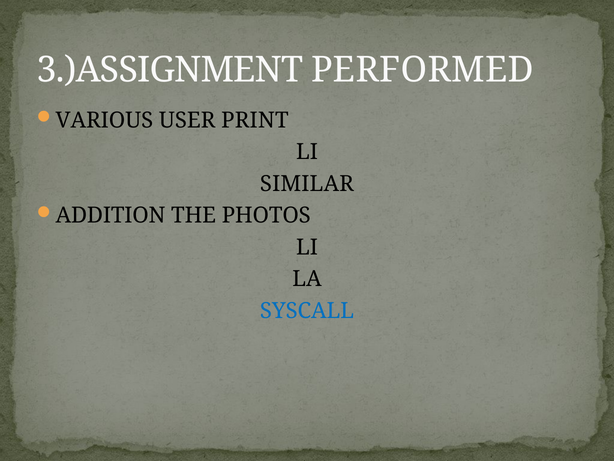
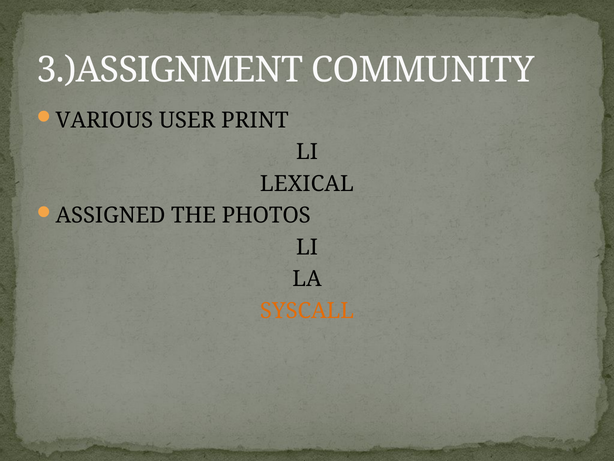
PERFORMED: PERFORMED -> COMMUNITY (423, 70)
SIMILAR: SIMILAR -> LEXICAL (307, 184)
ADDITION: ADDITION -> ASSIGNED (110, 215)
SYSCALL colour: blue -> orange (307, 310)
